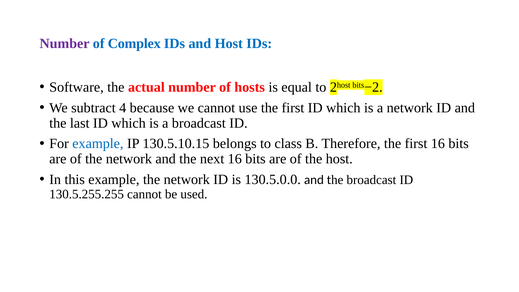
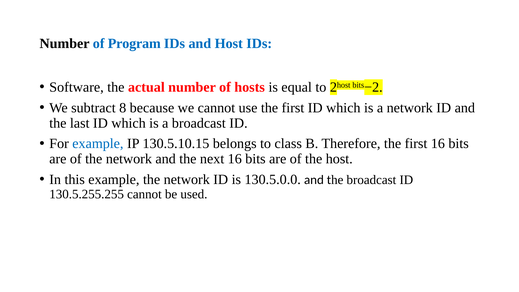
Number colour: purple -> black (65, 44)
Complex: Complex -> Program (134, 44)
4: 4 -> 8 (123, 108)
